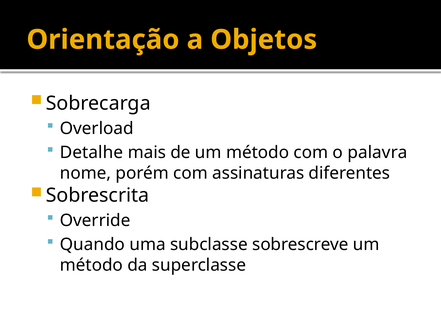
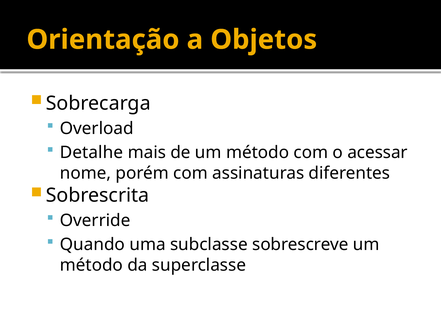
palavra: palavra -> acessar (378, 152)
